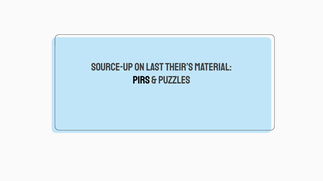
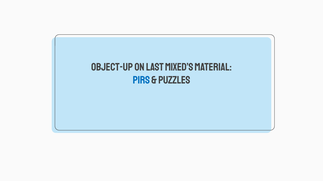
Source-up: Source-up -> Object-up (112, 67)
their’s: their’s -> mixed’s (179, 67)
PIRs colour: black -> blue (141, 80)
